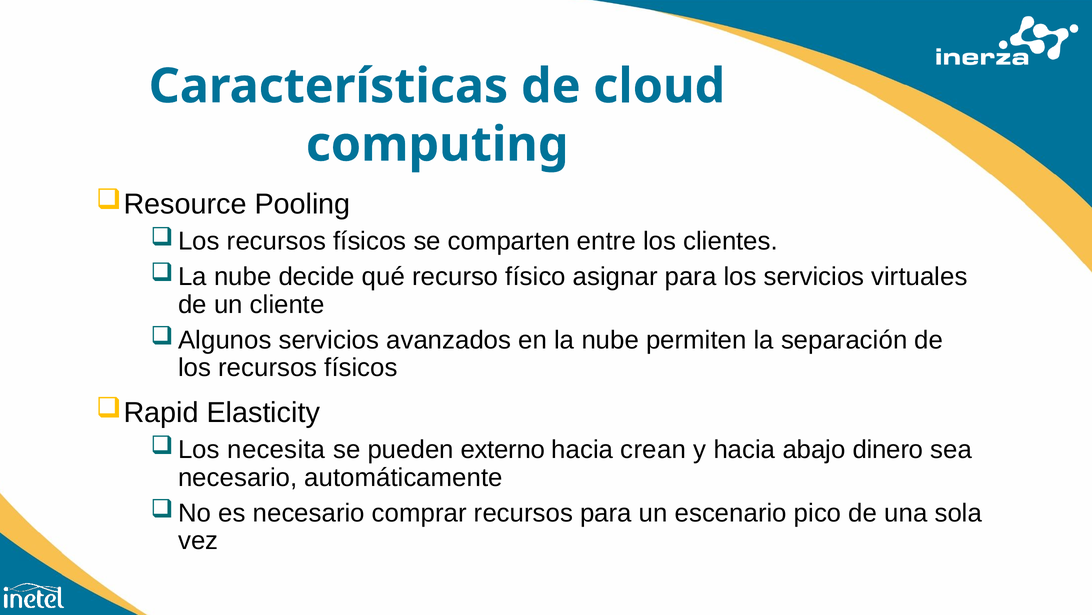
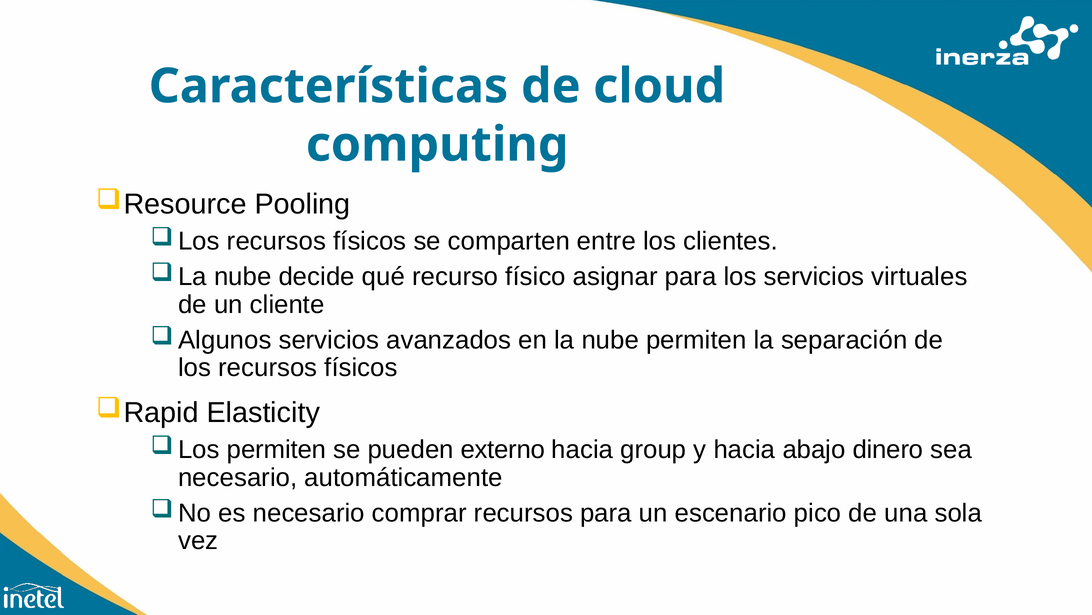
necesita: necesita -> permiten (277, 449)
crean: crean -> group (653, 449)
